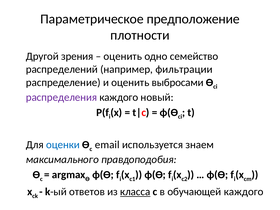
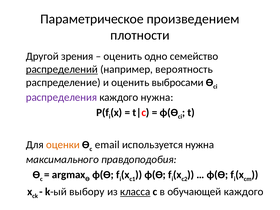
предположение: предположение -> произведением (193, 19)
распределений underline: none -> present (62, 69)
фильтрации: фильтрации -> вероятность (184, 69)
каждого новый: новый -> нужна (157, 97)
оценки colour: blue -> orange (63, 145)
используется знаем: знаем -> нужна (200, 145)
ответов: ответов -> выбору (87, 192)
